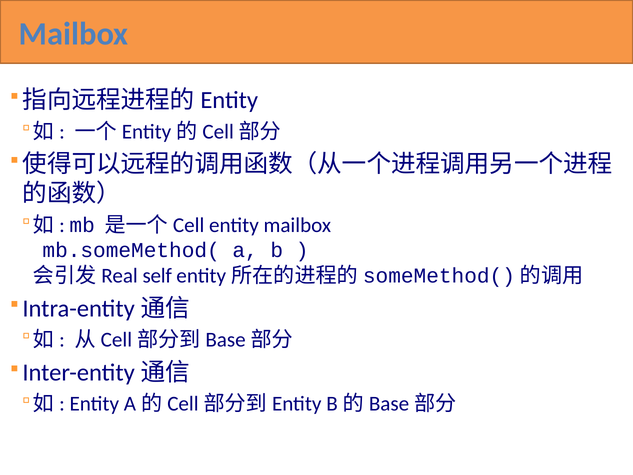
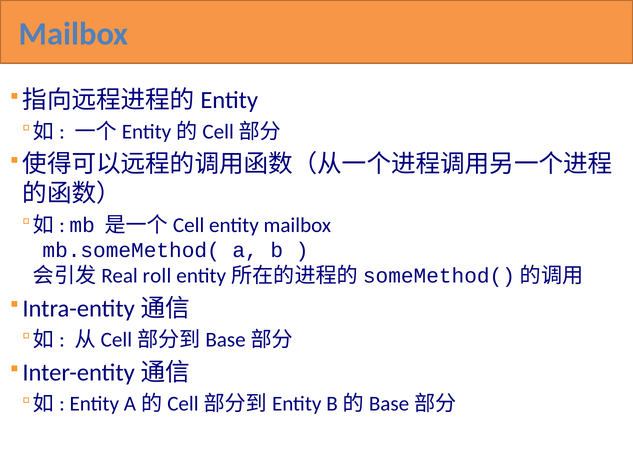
self: self -> roll (157, 276)
